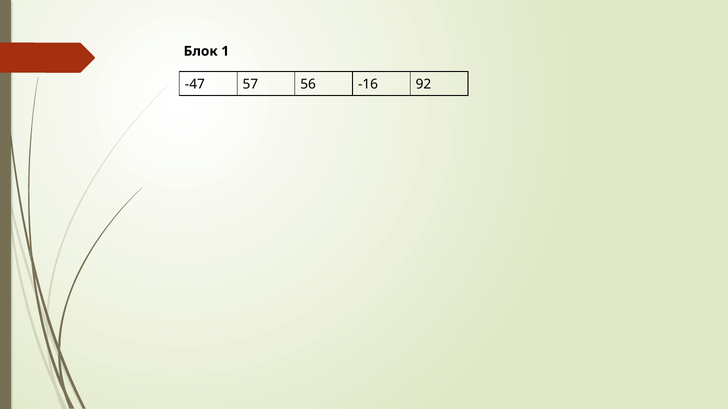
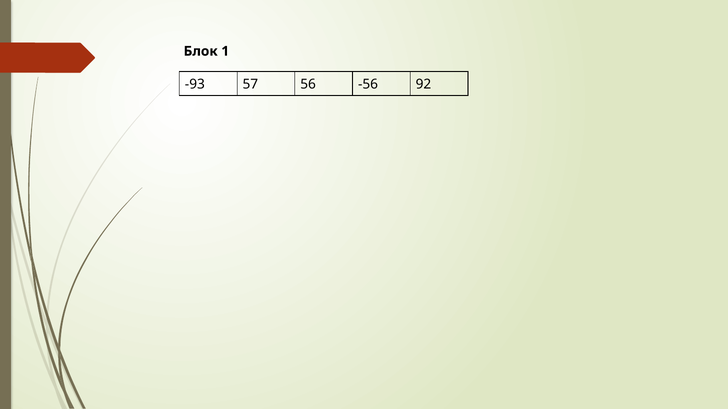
-47: -47 -> -93 (195, 84)
-16: -16 -> -56 (368, 84)
